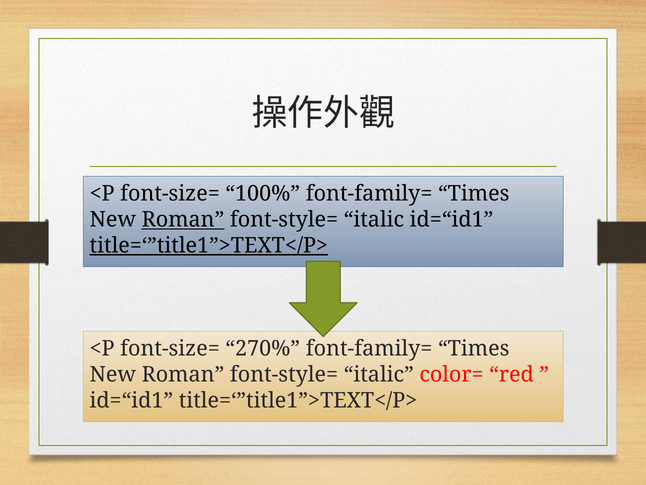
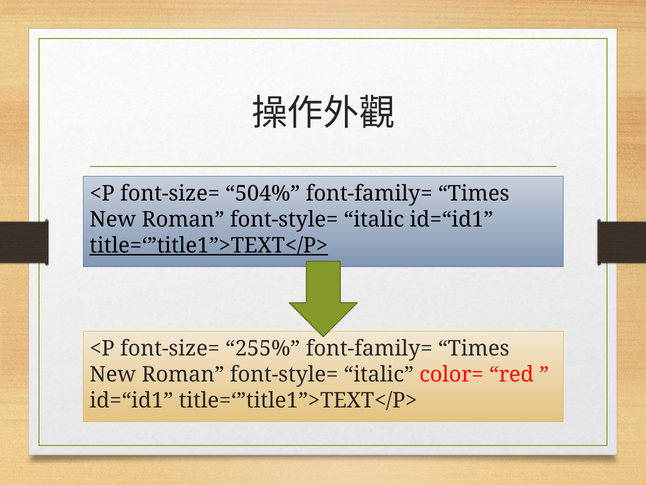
100%: 100% -> 504% (263, 194)
Roman underline: present -> none (183, 219)
270%: 270% -> 255% (263, 348)
